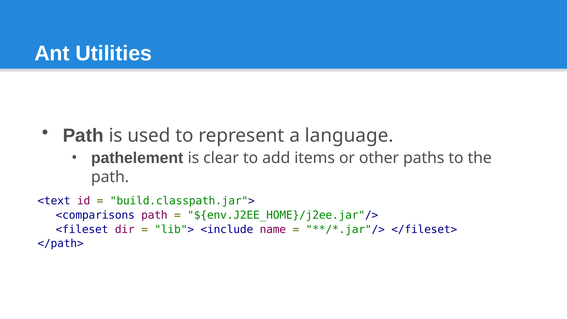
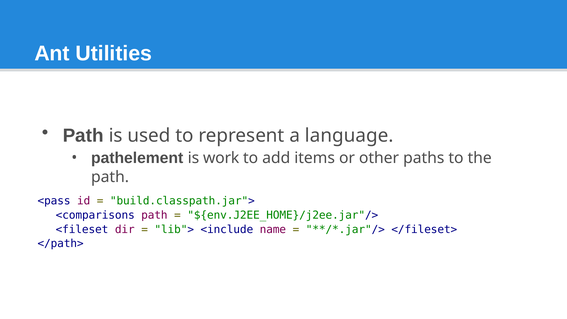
clear: clear -> work (221, 158)
<text: <text -> <pass (54, 201)
